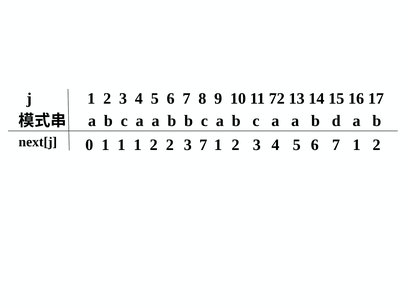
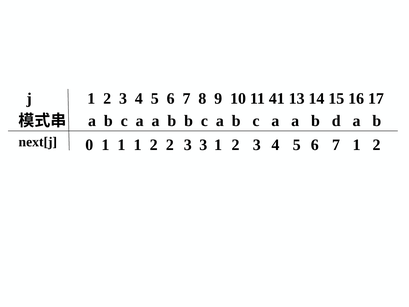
72: 72 -> 41 (277, 98)
3 7: 7 -> 3 (203, 145)
